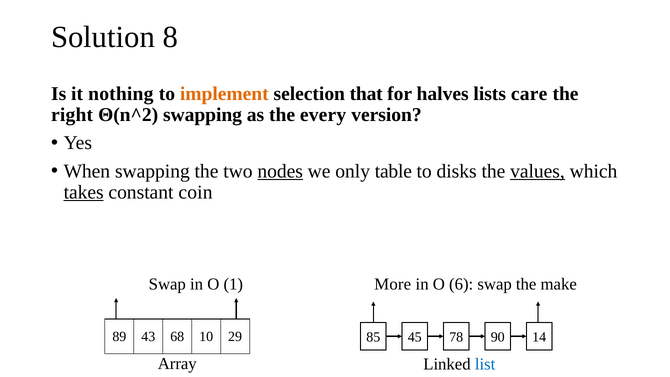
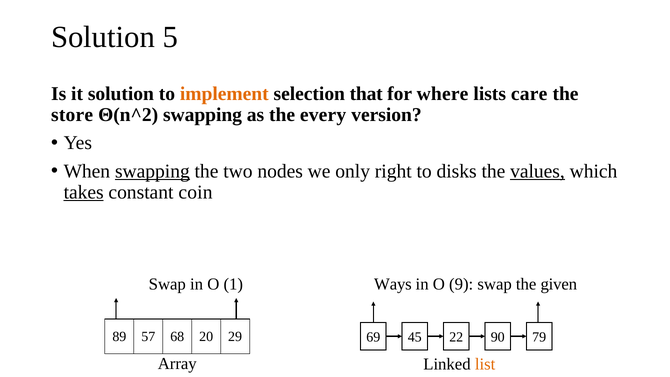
8: 8 -> 5 (170, 37)
it nothing: nothing -> solution (121, 94)
halves: halves -> where (443, 94)
right: right -> store (72, 115)
swapping underline: none -> present (152, 171)
nodes underline: present -> none (280, 171)
table: table -> right (393, 171)
More: More -> Ways (393, 284)
6: 6 -> 9 (461, 284)
make: make -> given (559, 284)
43: 43 -> 57 (148, 336)
10: 10 -> 20 (206, 336)
85: 85 -> 69 (373, 337)
78: 78 -> 22 (456, 337)
14: 14 -> 79 (539, 337)
list colour: blue -> orange (485, 364)
